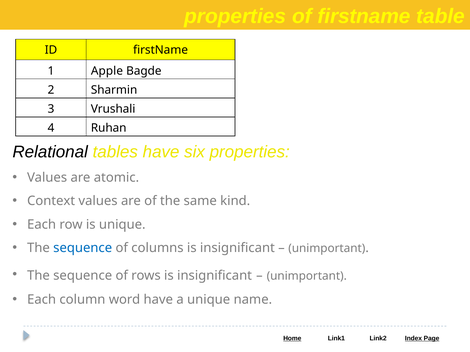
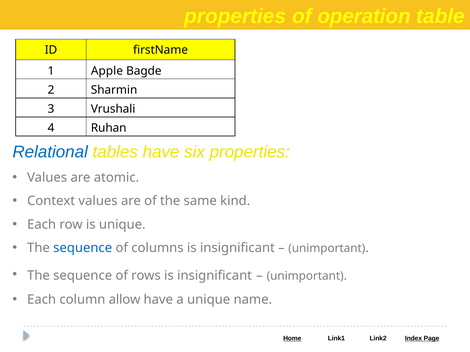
of firstname: firstname -> operation (364, 16)
Relational colour: black -> blue (50, 152)
word: word -> allow (125, 300)
